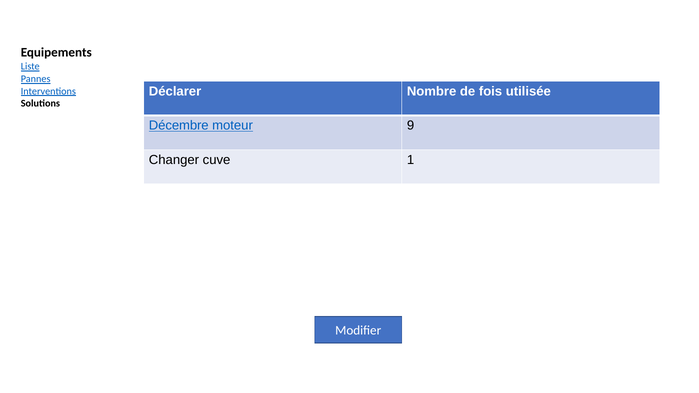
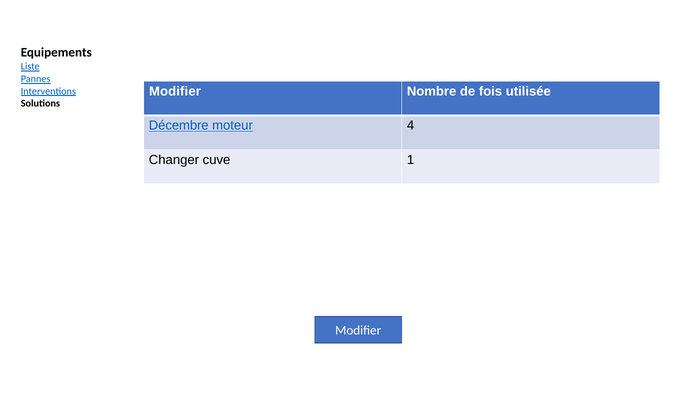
Déclarer: Déclarer -> Modifier (175, 91)
9: 9 -> 4 (411, 126)
